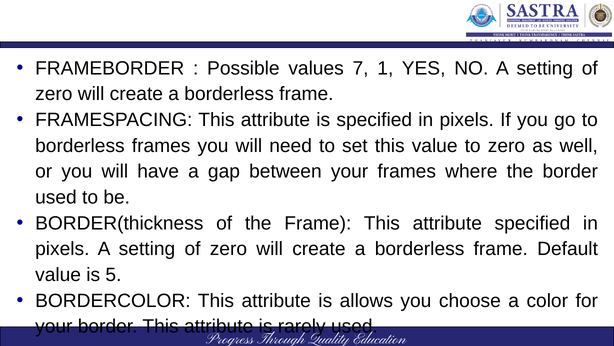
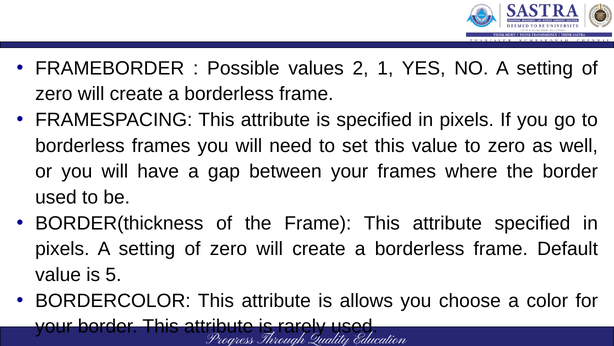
7: 7 -> 2 (361, 68)
